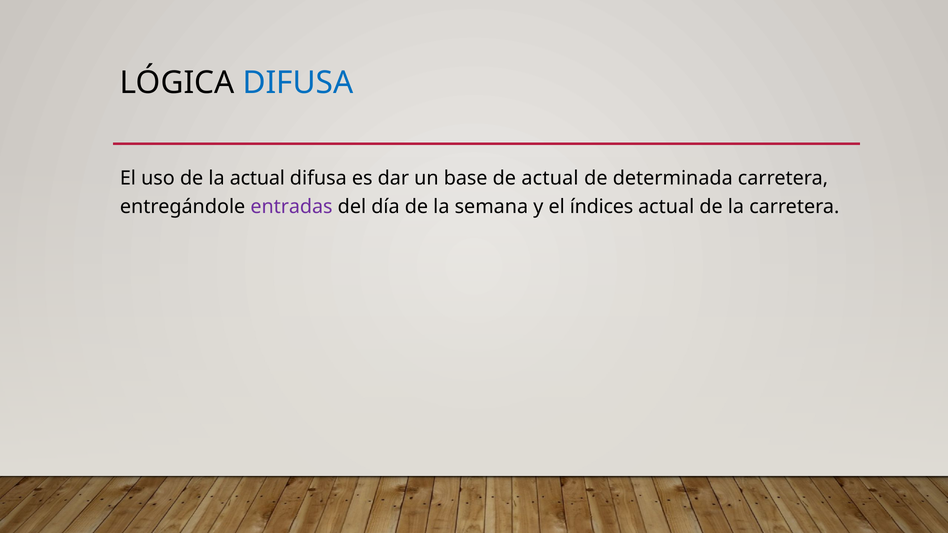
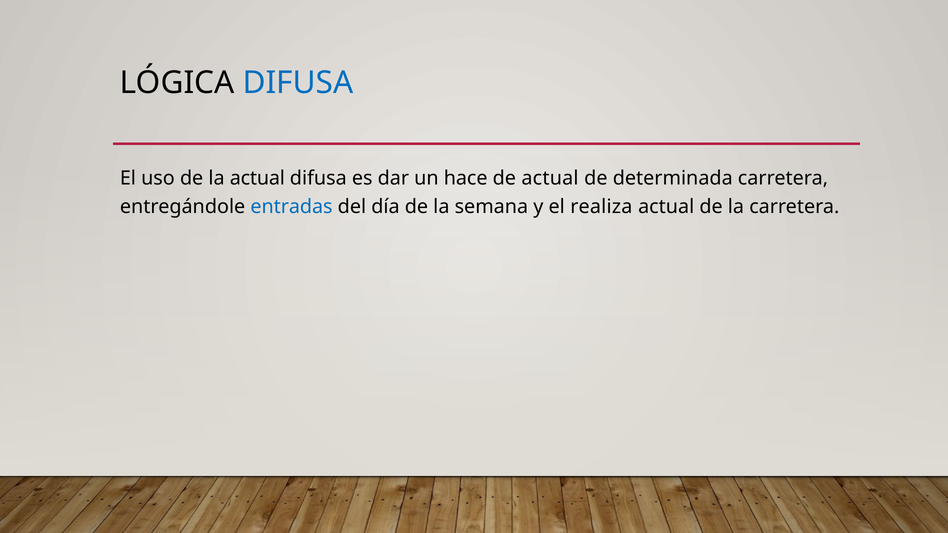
base: base -> hace (466, 178)
entradas colour: purple -> blue (292, 207)
índices: índices -> realiza (601, 207)
